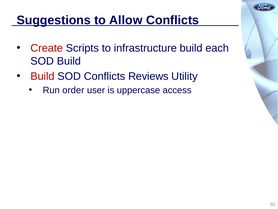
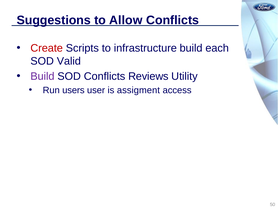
SOD Build: Build -> Valid (69, 61)
Build colour: red -> purple (43, 76)
order: order -> users (73, 90)
uppercase: uppercase -> assigment (138, 90)
